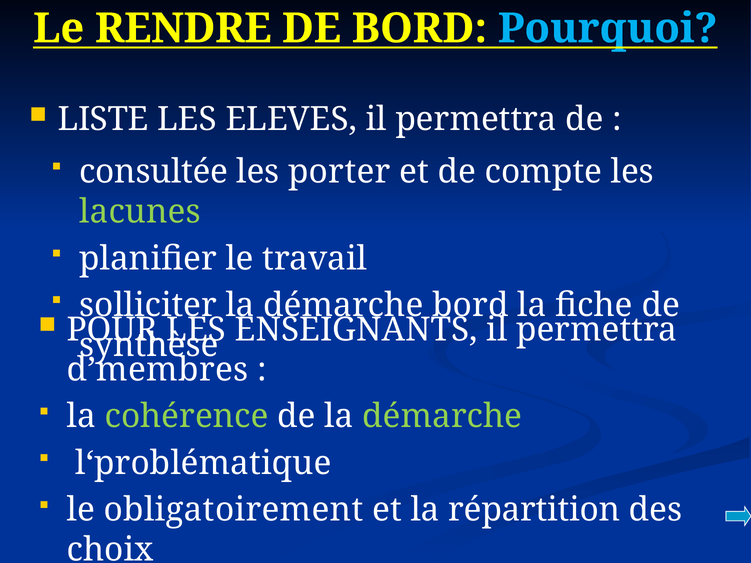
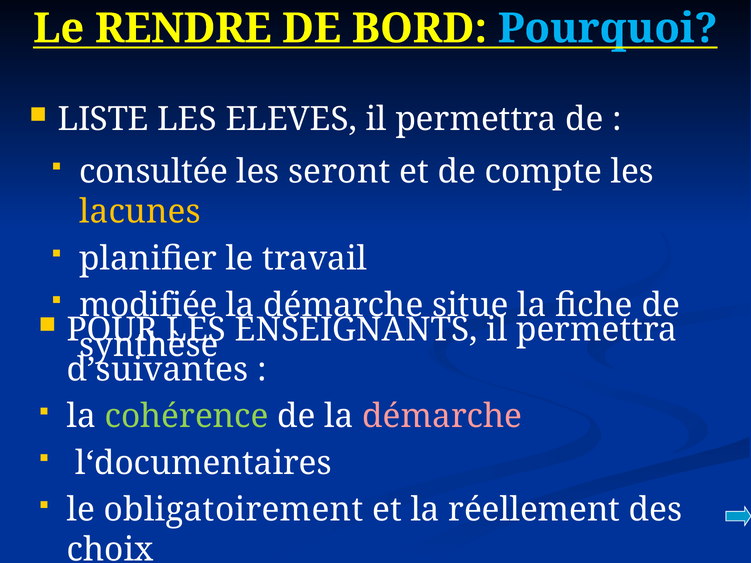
porter: porter -> seront (339, 172)
lacunes colour: light green -> yellow (140, 212)
solliciter: solliciter -> modifiée (148, 305)
démarche bord: bord -> situe (470, 305)
d’membres: d’membres -> d’suivantes (158, 370)
démarche colour: light green -> pink (442, 417)
l‘problématique: l‘problématique -> l‘documentaires (204, 463)
répartition: répartition -> réellement (534, 510)
